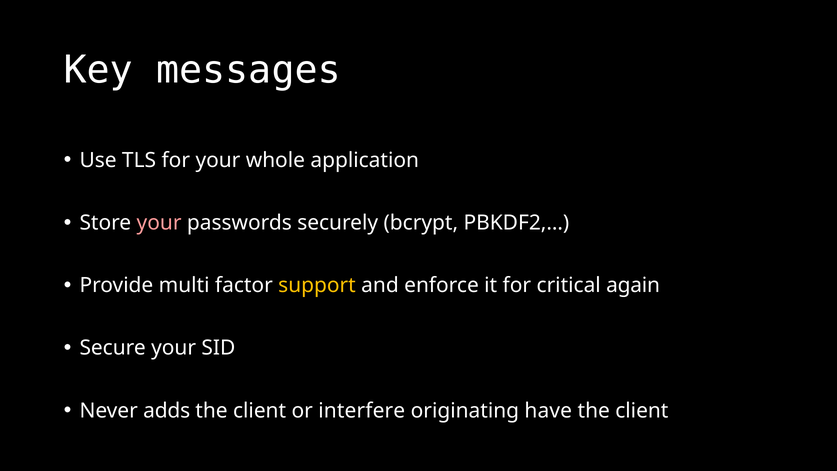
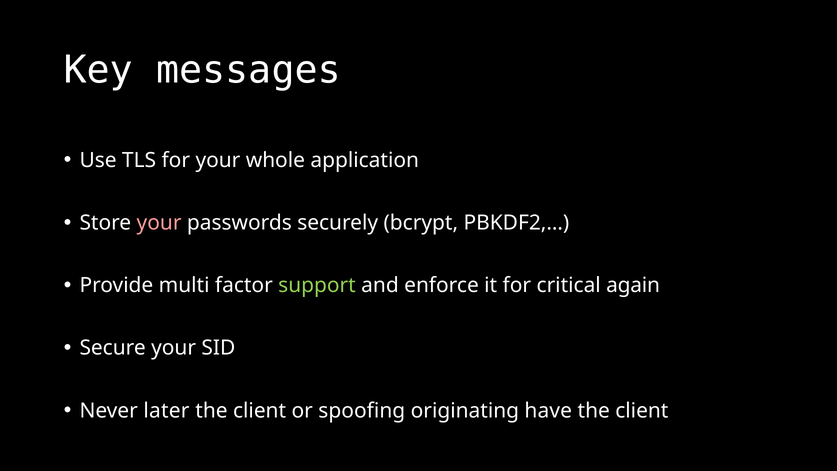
support colour: yellow -> light green (317, 285)
adds: adds -> later (166, 411)
interfere: interfere -> spoofing (362, 411)
